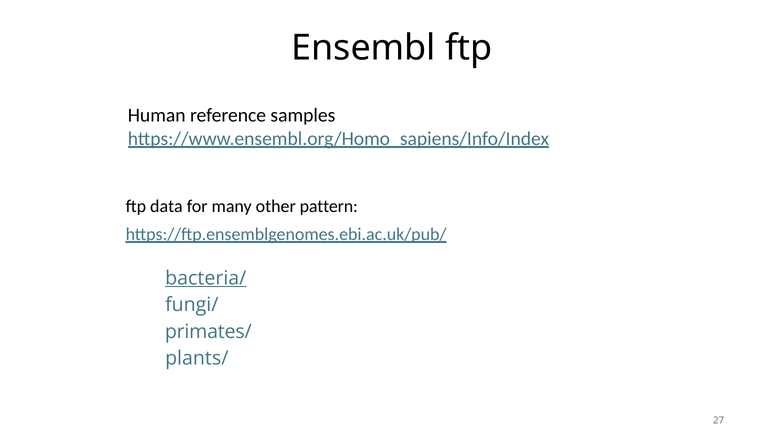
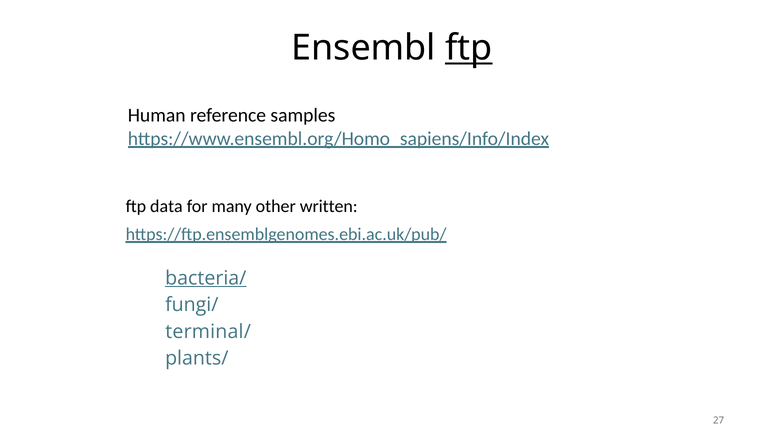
ftp underline: none -> present (469, 48)
pattern: pattern -> written (329, 206)
primates/: primates/ -> terminal/ (208, 332)
